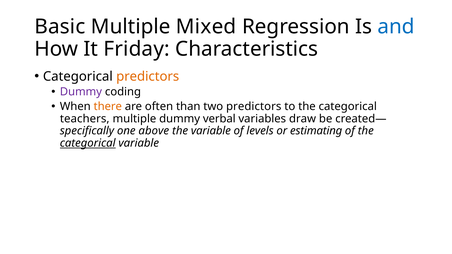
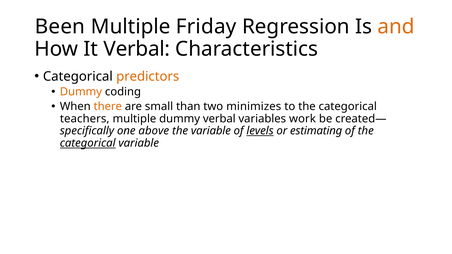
Basic: Basic -> Been (60, 27)
Mixed: Mixed -> Friday (206, 27)
and colour: blue -> orange (396, 27)
It Friday: Friday -> Verbal (137, 49)
Dummy colour: purple -> orange (81, 92)
often: often -> small (159, 107)
two predictors: predictors -> minimizes (254, 107)
draw: draw -> work (302, 119)
levels underline: none -> present (260, 131)
